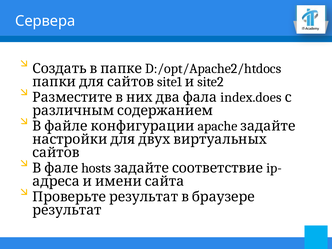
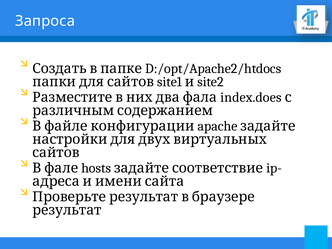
Сервера: Сервера -> Запроса (45, 21)
